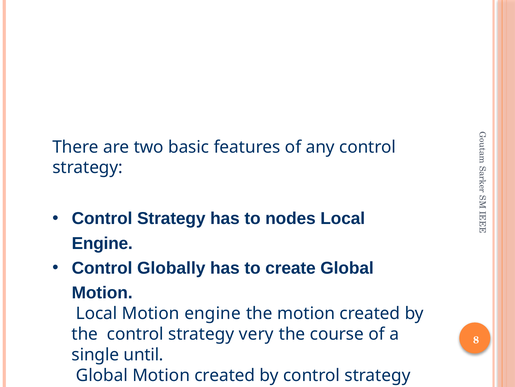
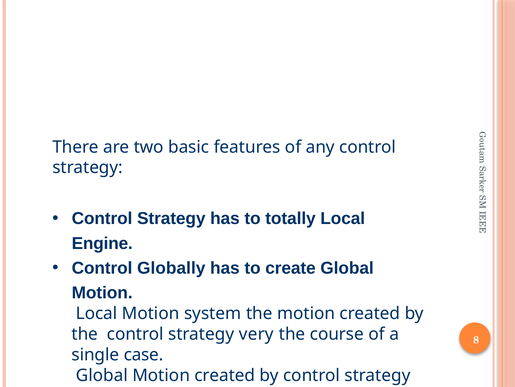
nodes: nodes -> totally (290, 218)
Motion engine: engine -> system (213, 313)
until: until -> case (144, 354)
